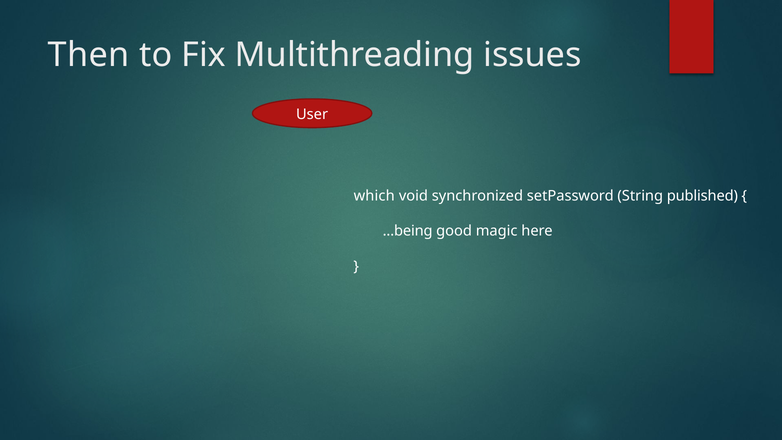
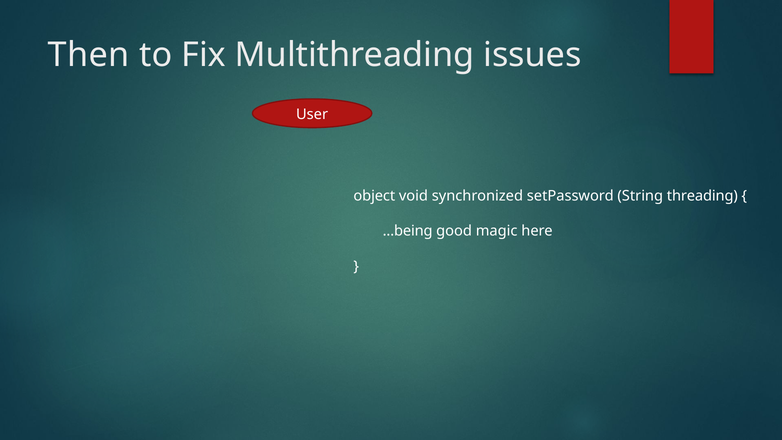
which: which -> object (374, 196)
published: published -> threading (702, 196)
